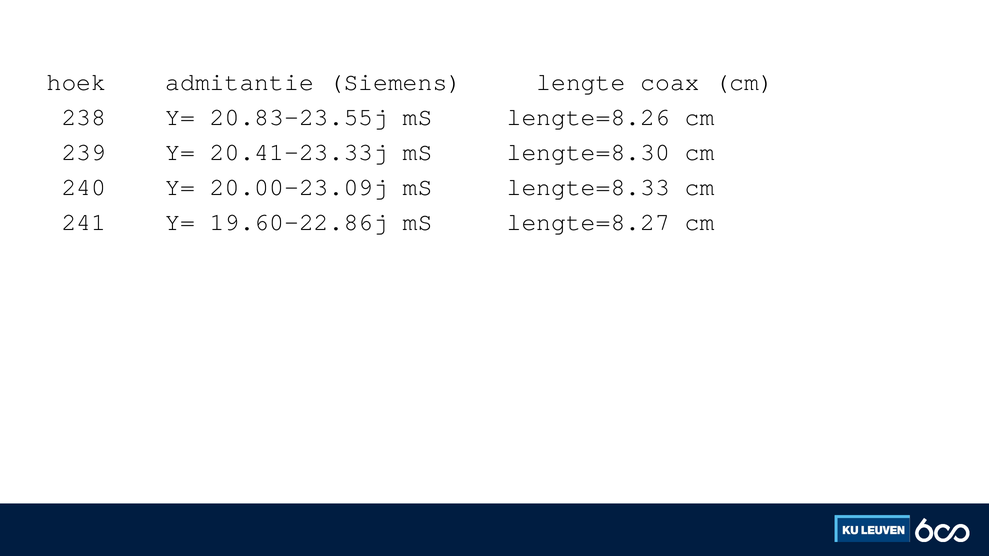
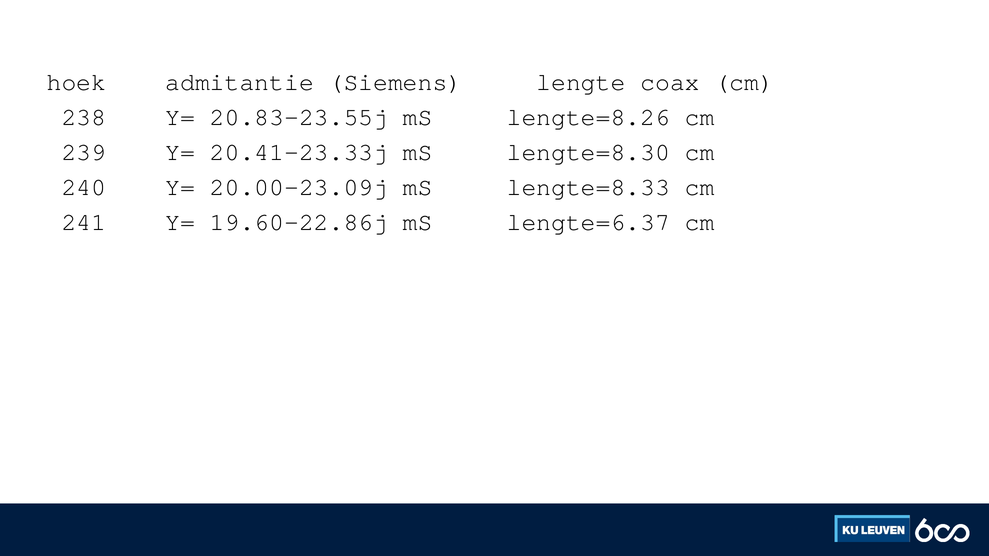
lengte=8.27: lengte=8.27 -> lengte=6.37 (588, 222)
